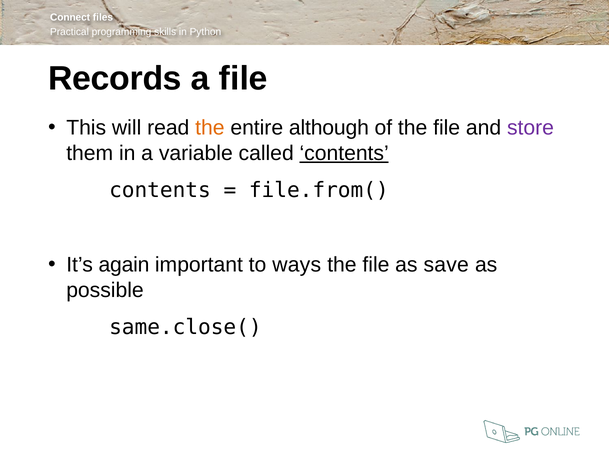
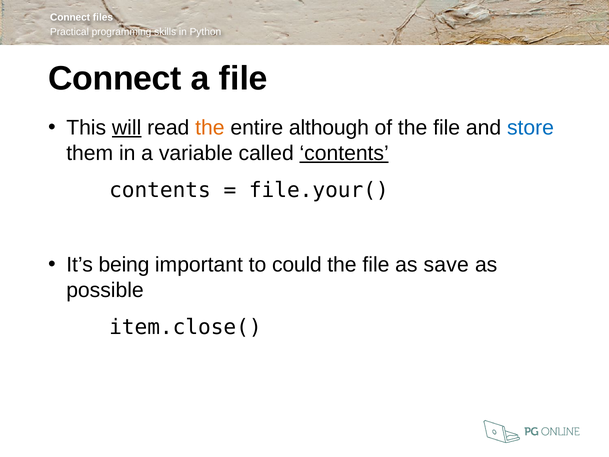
Records: Records -> Connect (115, 78)
will underline: none -> present (127, 128)
store colour: purple -> blue (531, 128)
file.from(: file.from( -> file.your( (319, 190)
again: again -> being (124, 265)
ways: ways -> could (297, 265)
same.close(: same.close( -> item.close( (185, 327)
